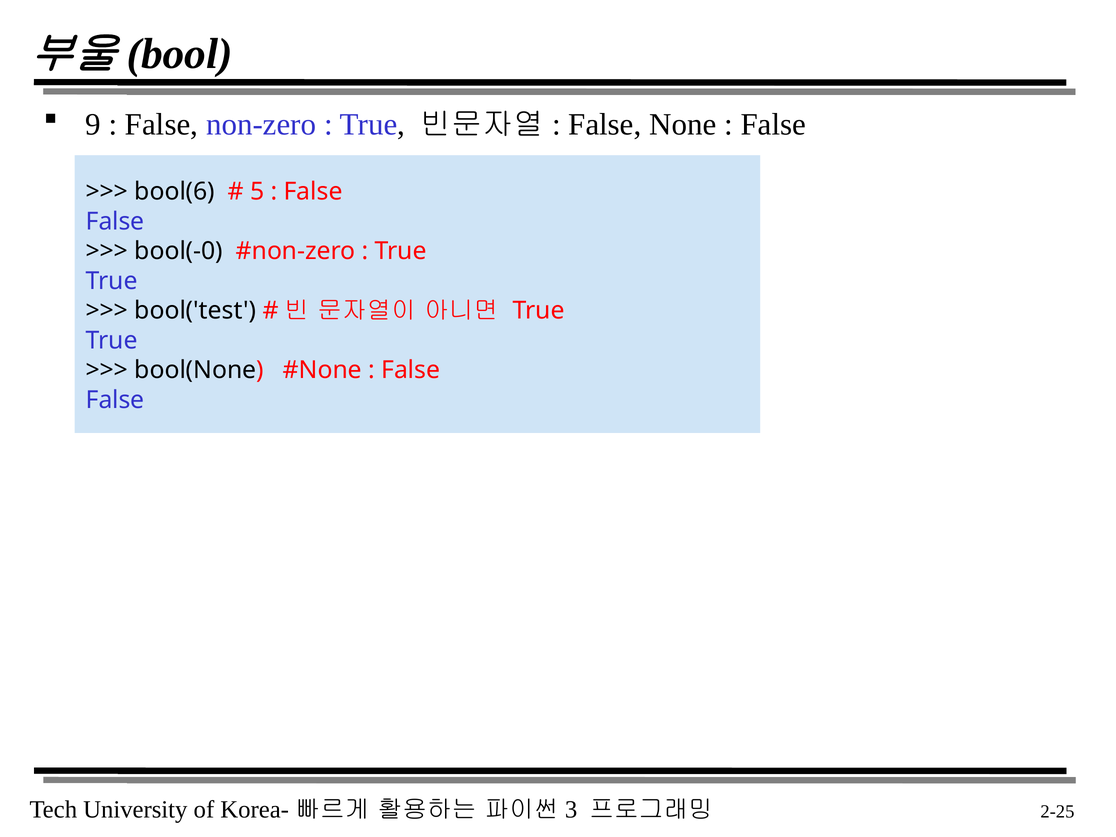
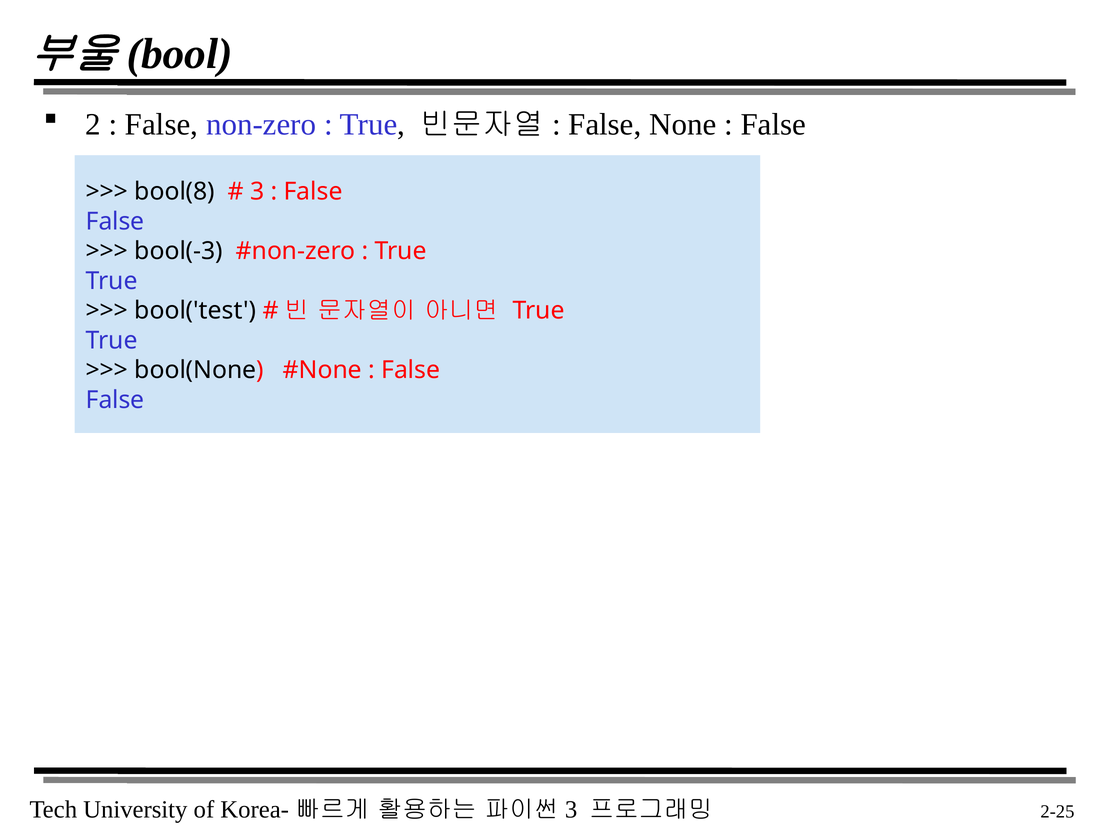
9: 9 -> 2 (93, 124)
bool(6: bool(6 -> bool(8 (175, 192)
5: 5 -> 3 (257, 192)
bool(-0: bool(-0 -> bool(-3 (179, 251)
